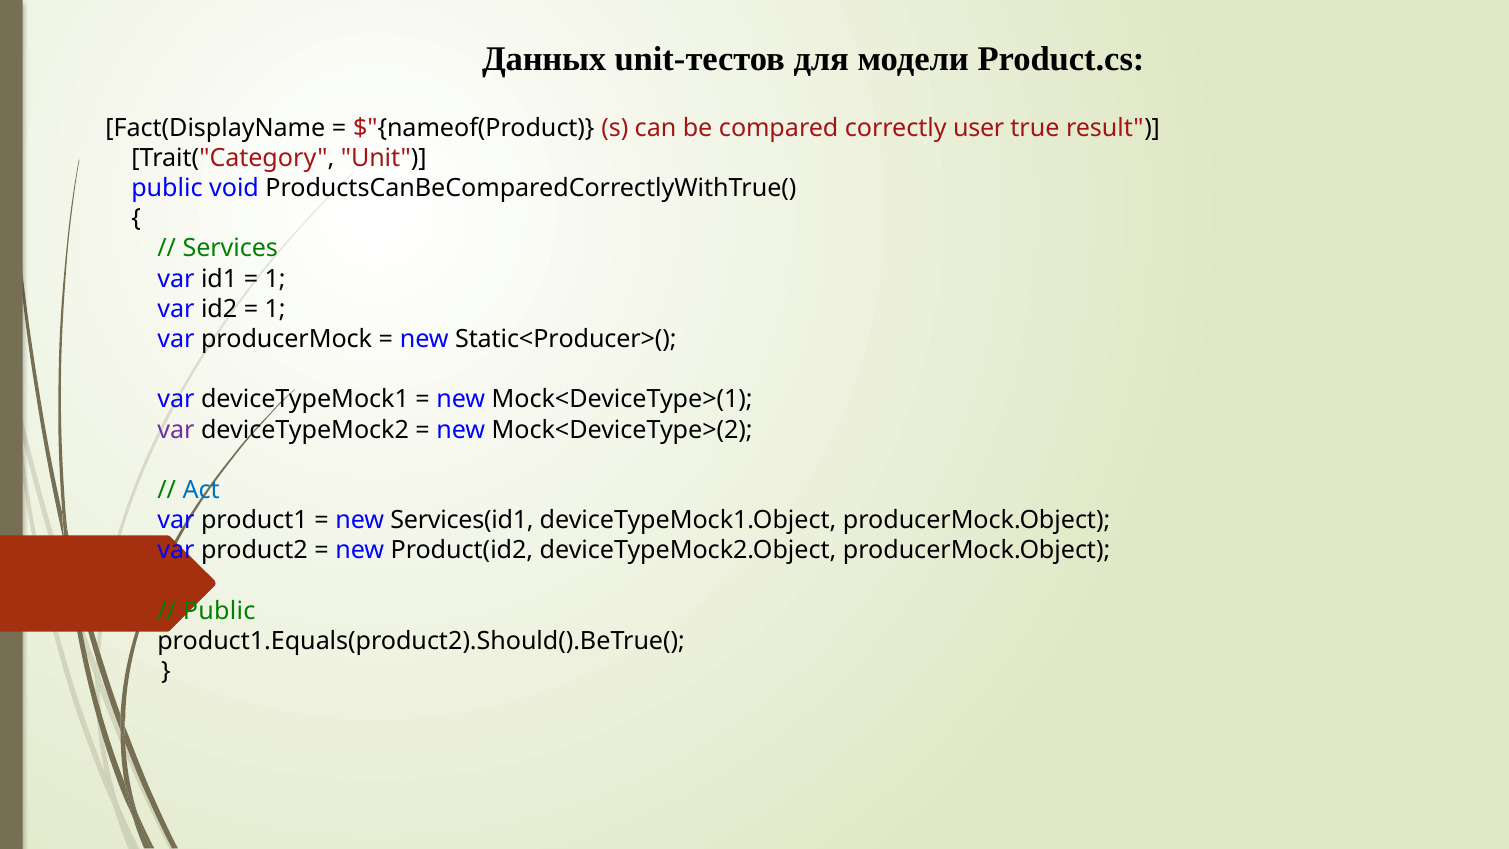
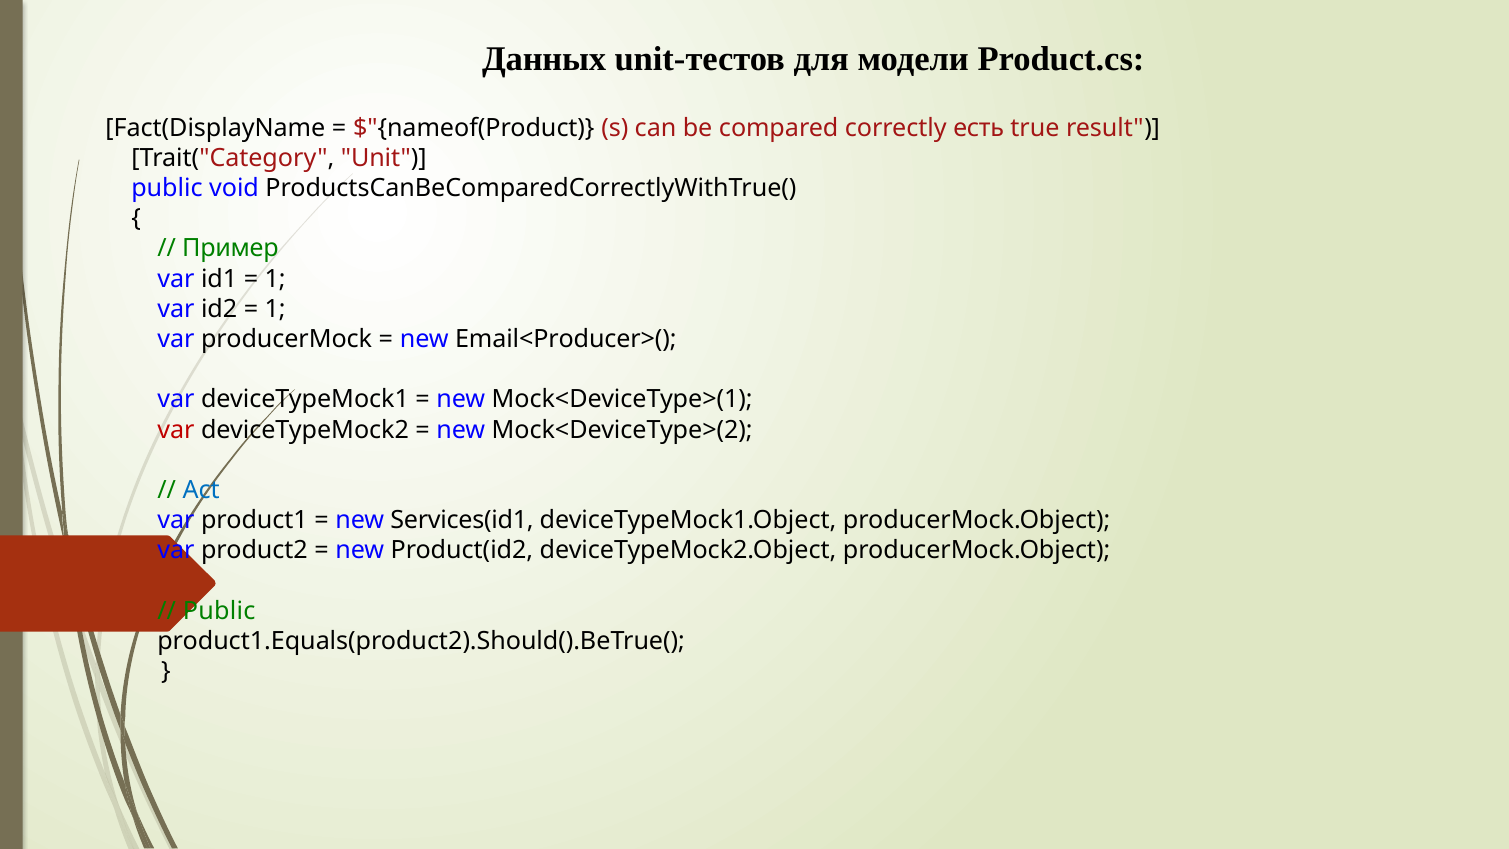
user: user -> есть (979, 128)
Services: Services -> Пример (230, 249)
Static<Producer>(: Static<Producer>( -> Email<Producer>( (566, 339)
var colour: purple -> red (176, 430)
